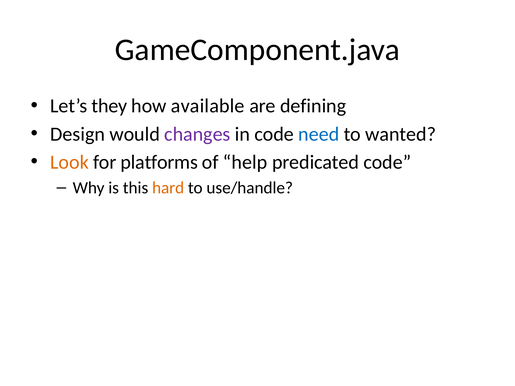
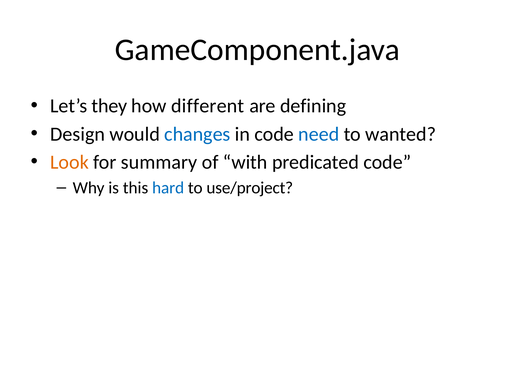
available: available -> different (208, 106)
changes colour: purple -> blue (197, 134)
platforms: platforms -> summary (159, 162)
help: help -> with (245, 162)
hard colour: orange -> blue (168, 188)
use/handle: use/handle -> use/project (250, 188)
